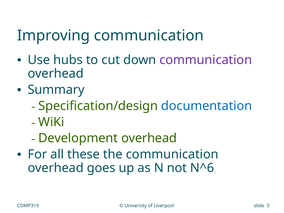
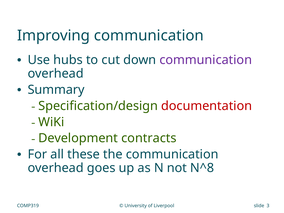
documentation colour: blue -> red (207, 106)
Development overhead: overhead -> contracts (149, 138)
N^6: N^6 -> N^8 (202, 168)
